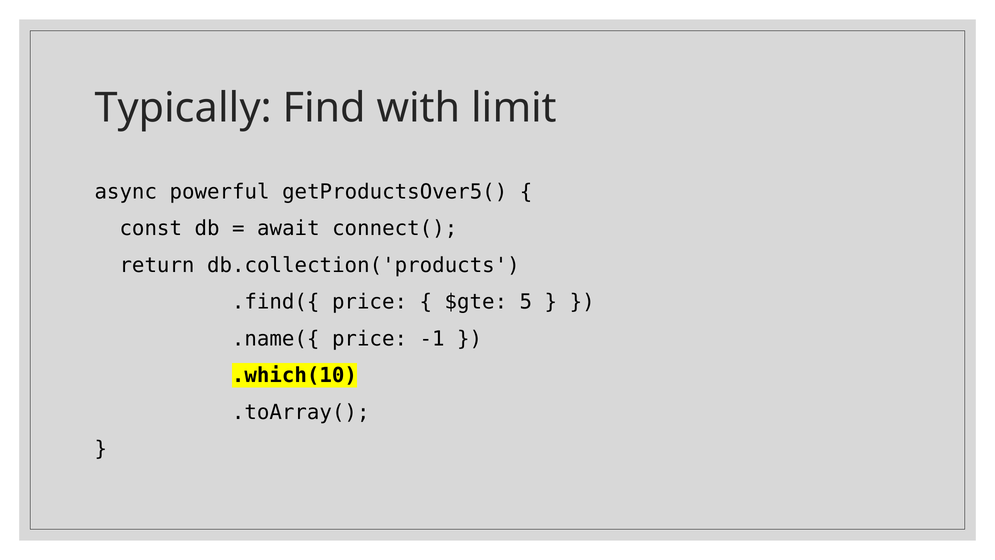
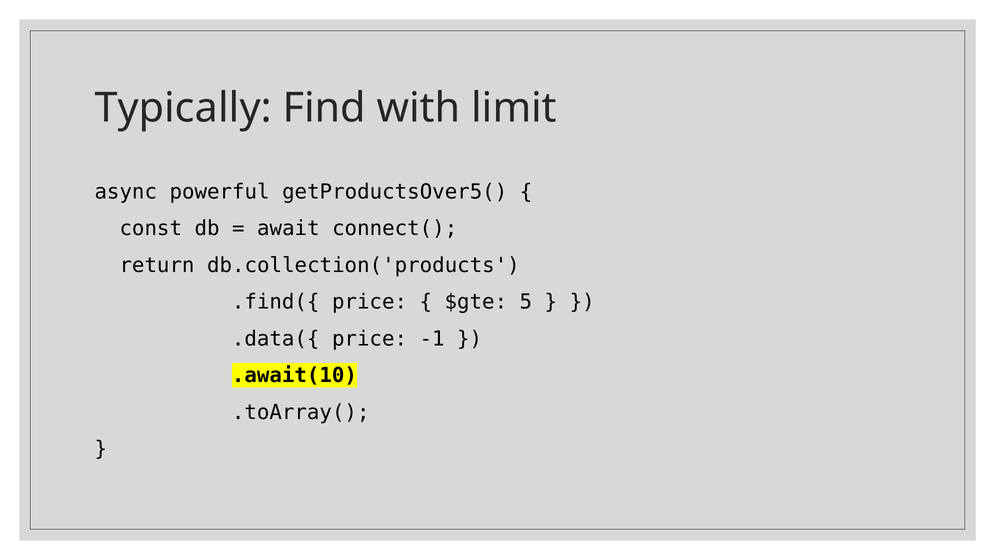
.name({: .name({ -> .data({ (276, 339)
.which(10: .which(10 -> .await(10 (294, 375)
